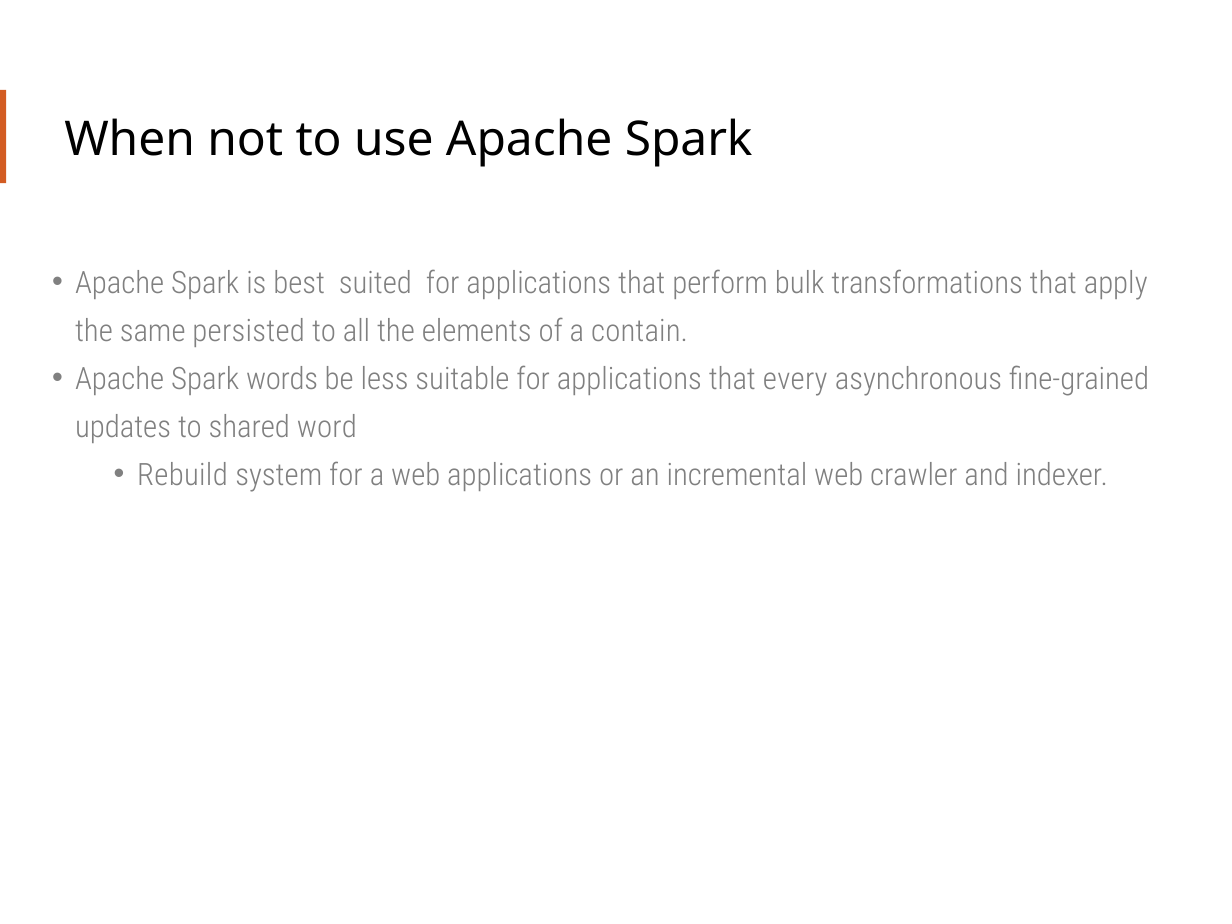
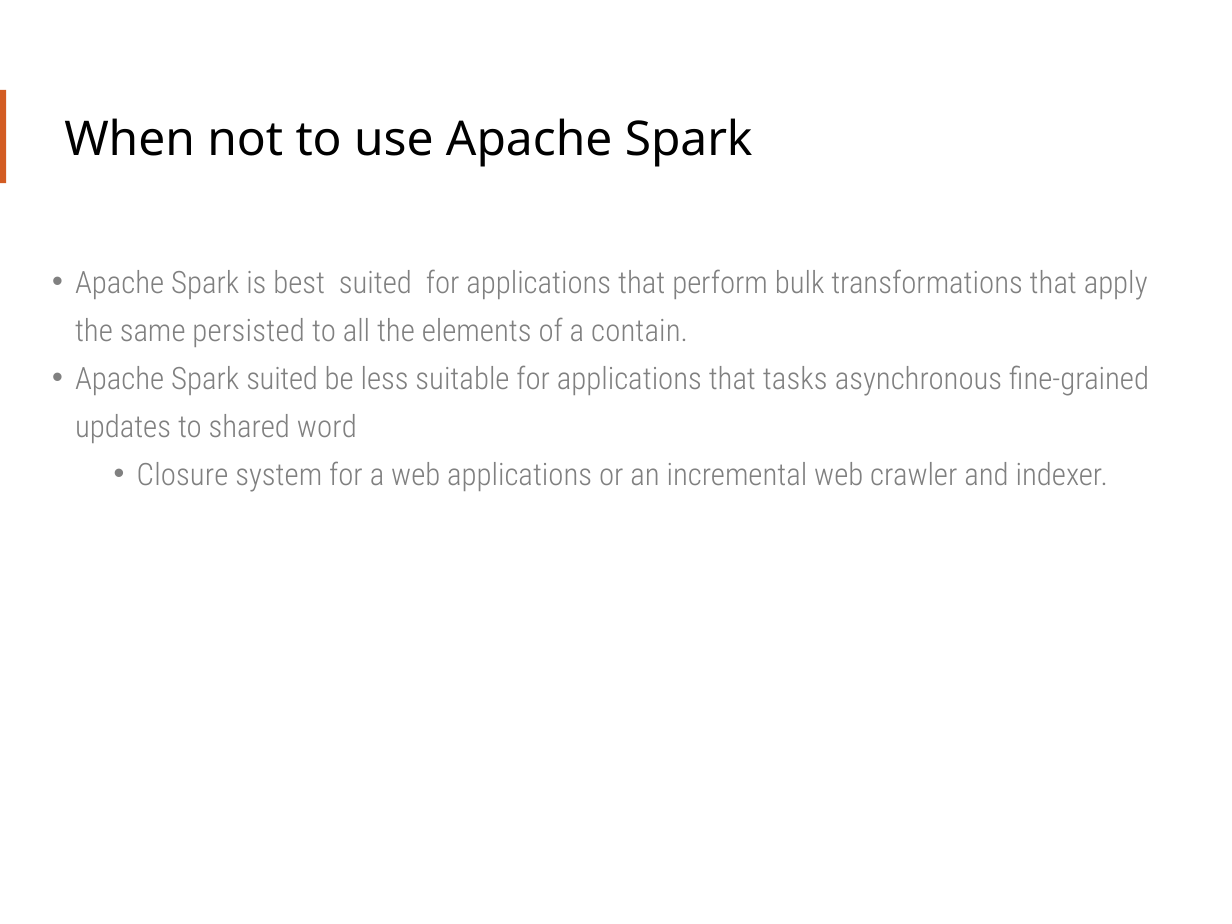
Spark words: words -> suited (282, 379)
every: every -> tasks (795, 379)
Rebuild: Rebuild -> Closure (183, 475)
